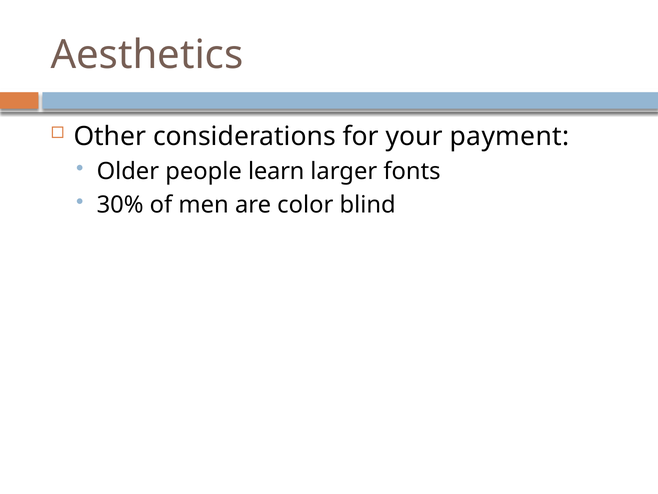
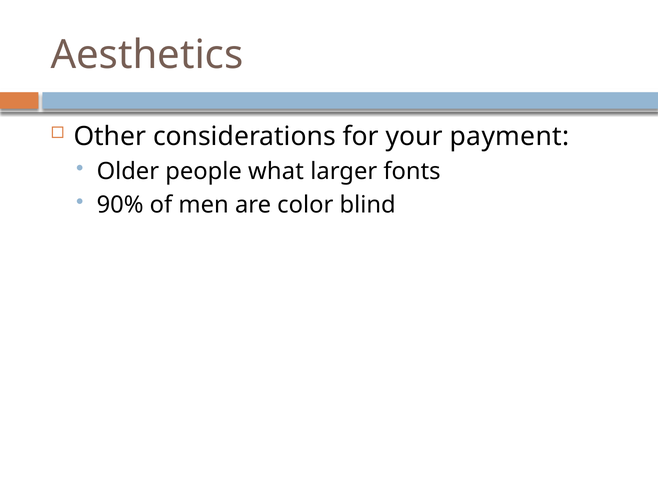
learn: learn -> what (276, 171)
30%: 30% -> 90% (120, 205)
